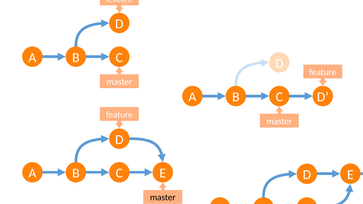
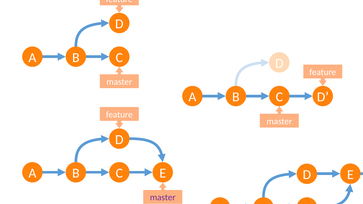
master colour: black -> purple (163, 198)
